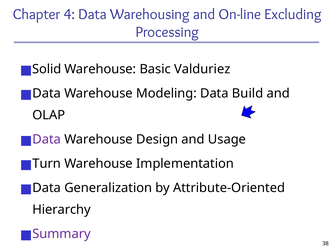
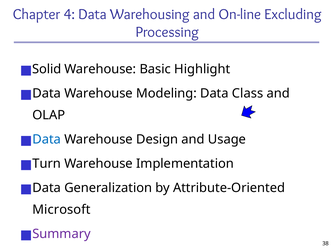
Valduriez: Valduriez -> Highlight (202, 69)
Build: Build -> Class (248, 93)
Data colour: purple -> blue (47, 139)
Hierarchy: Hierarchy -> Microsoft (61, 210)
